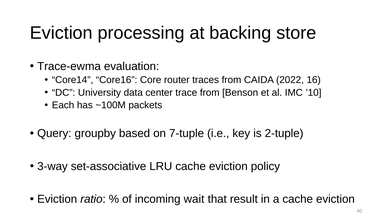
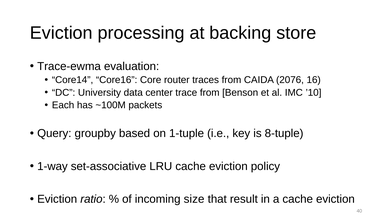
2022: 2022 -> 2076 (290, 80)
7-tuple: 7-tuple -> 1-tuple (187, 133)
2-tuple: 2-tuple -> 8-tuple (284, 133)
3-way: 3-way -> 1-way (52, 166)
wait: wait -> size (194, 199)
